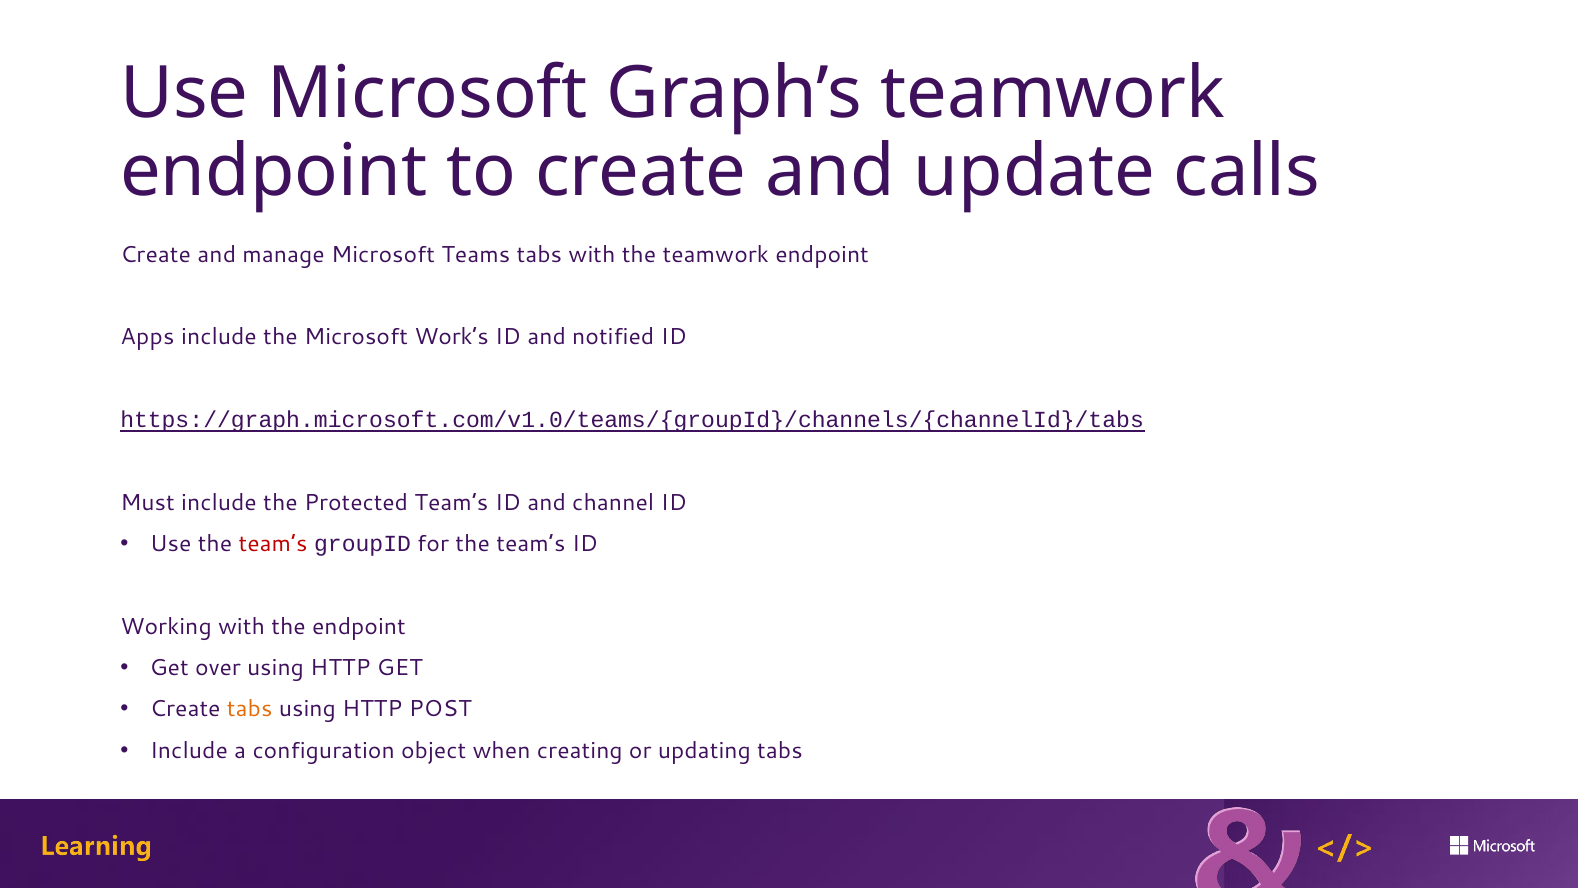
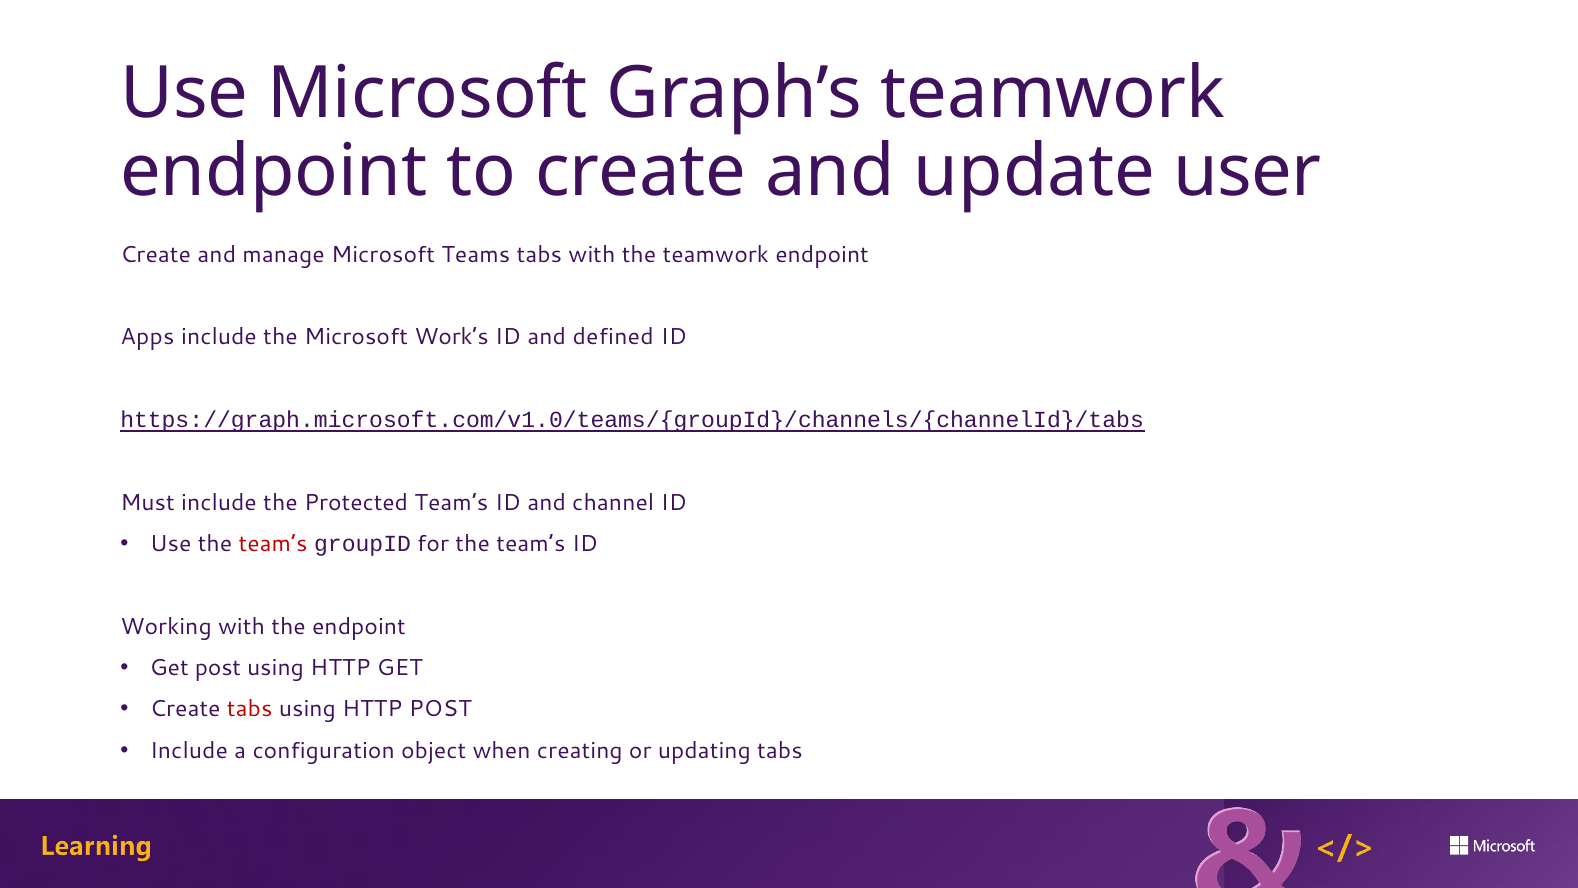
calls: calls -> user (1247, 172)
notified: notified -> defined (613, 337)
Get over: over -> post (218, 668)
tabs colour: orange -> red (250, 709)
